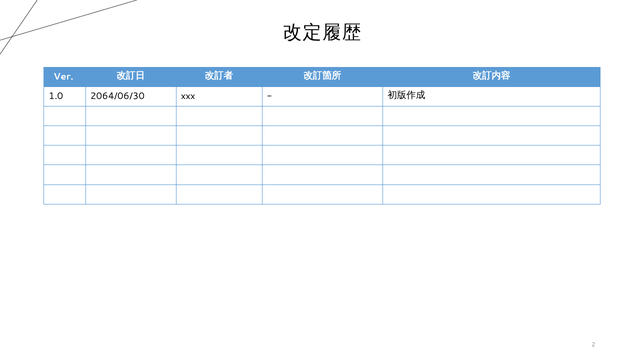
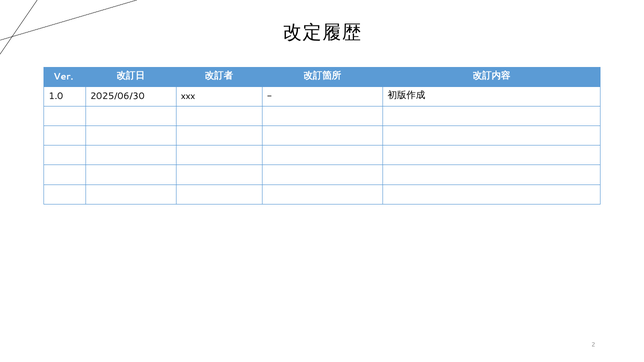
2064/06/30: 2064/06/30 -> 2025/06/30 (117, 96)
